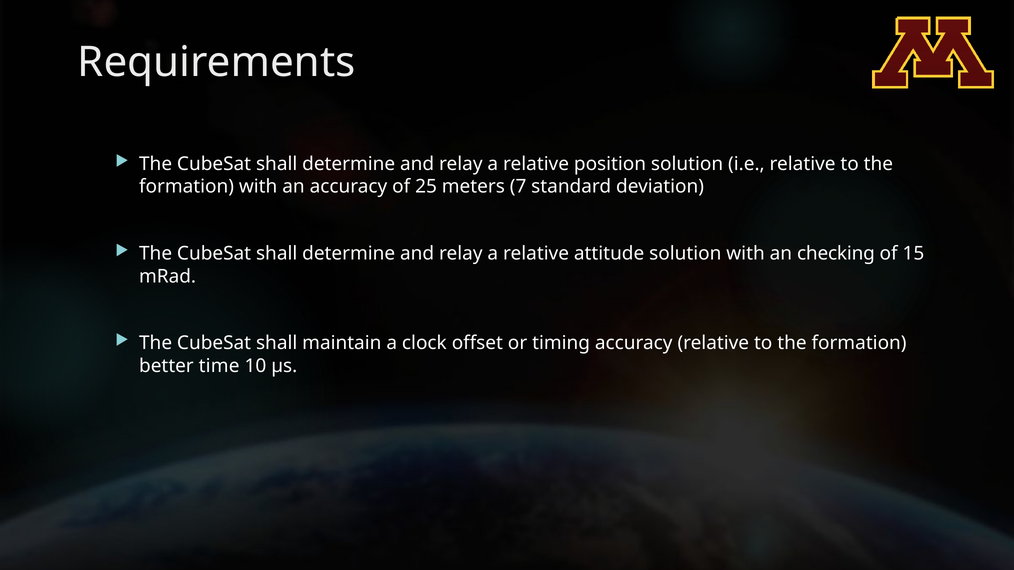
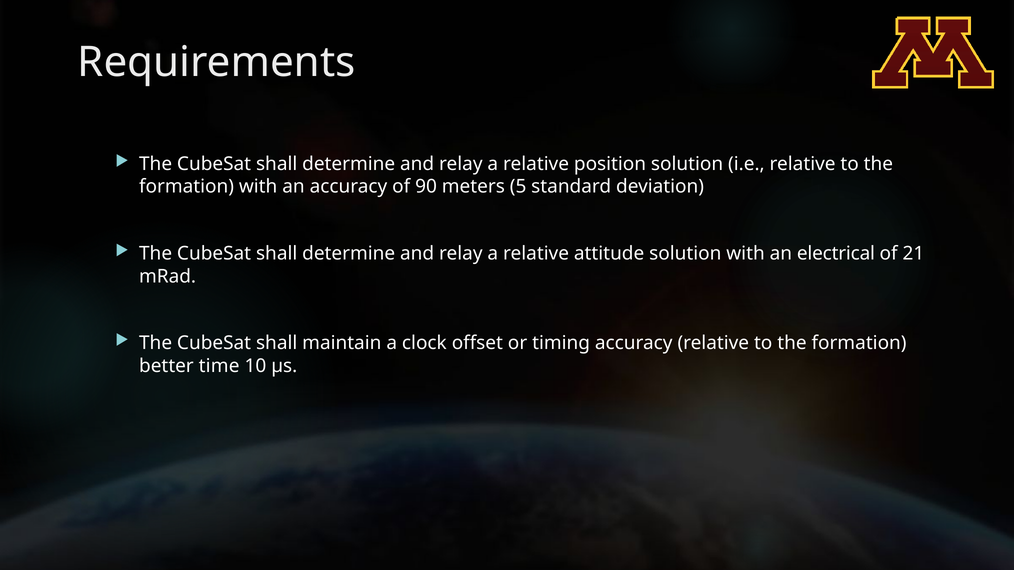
25: 25 -> 90 (426, 187)
7: 7 -> 5 (518, 187)
checking: checking -> electrical (836, 254)
15: 15 -> 21 (913, 254)
